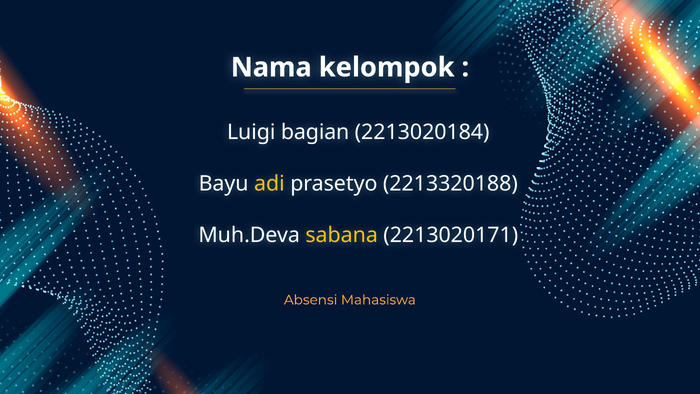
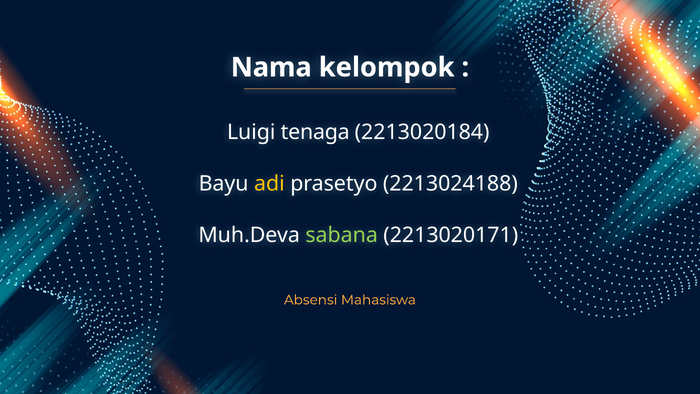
bagian: bagian -> tenaga (315, 132)
2213320188: 2213320188 -> 2213024188 (450, 184)
sabana colour: yellow -> light green (342, 235)
